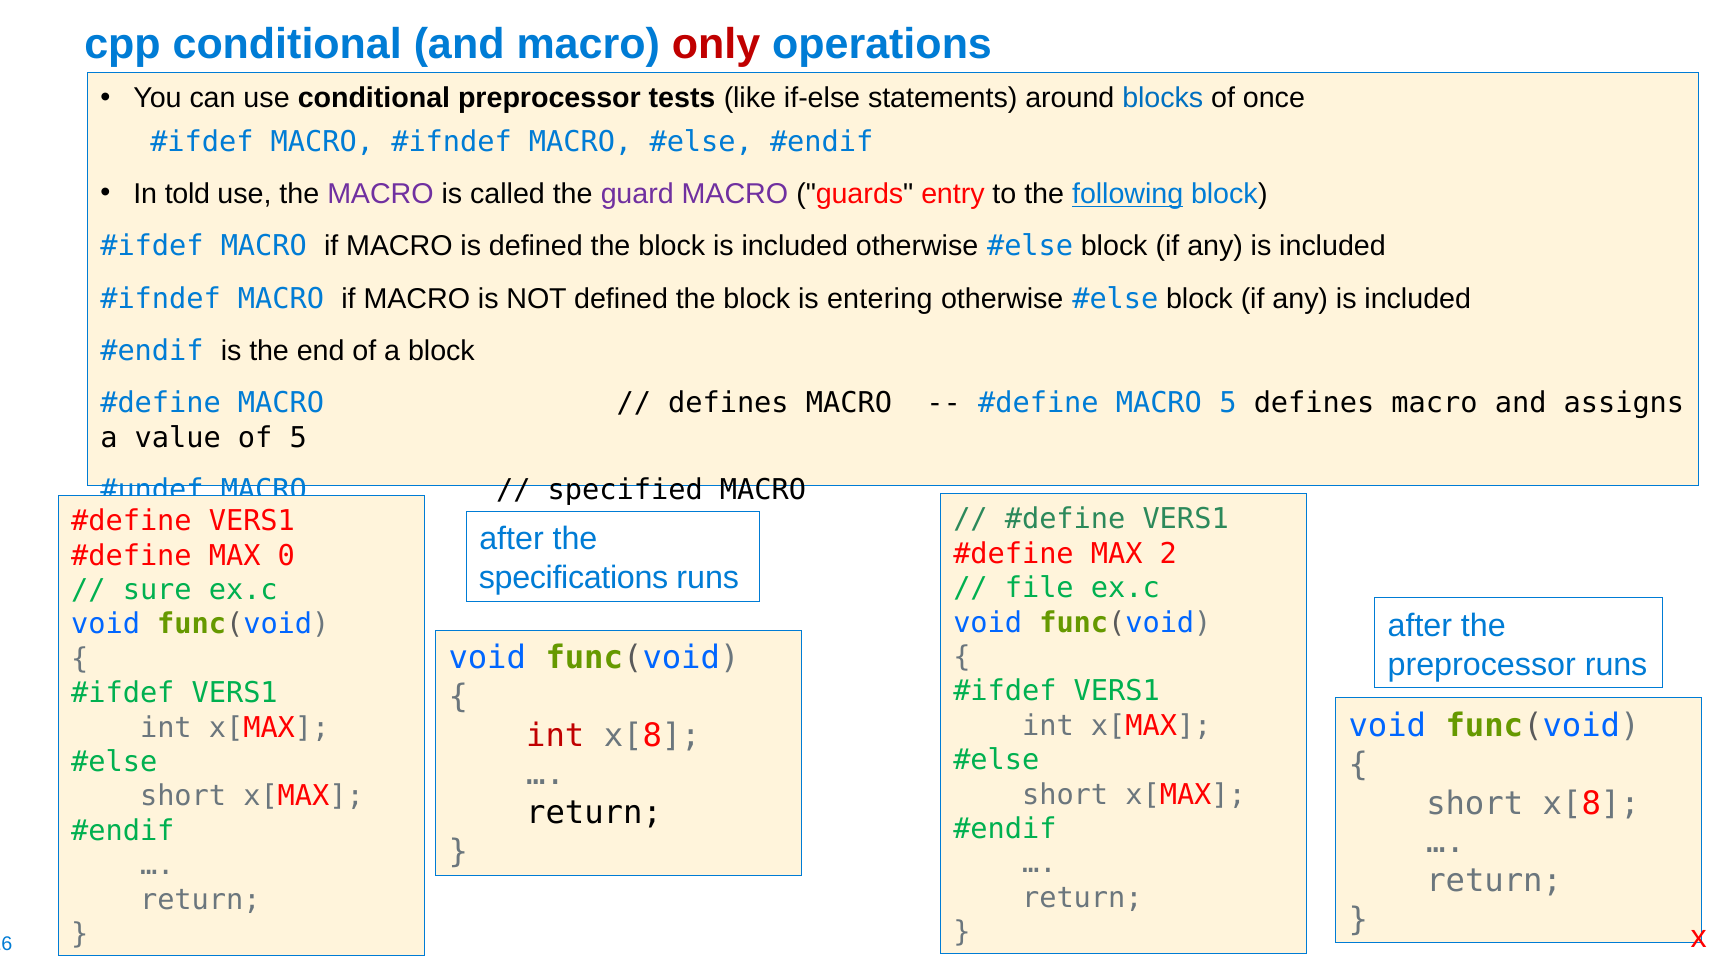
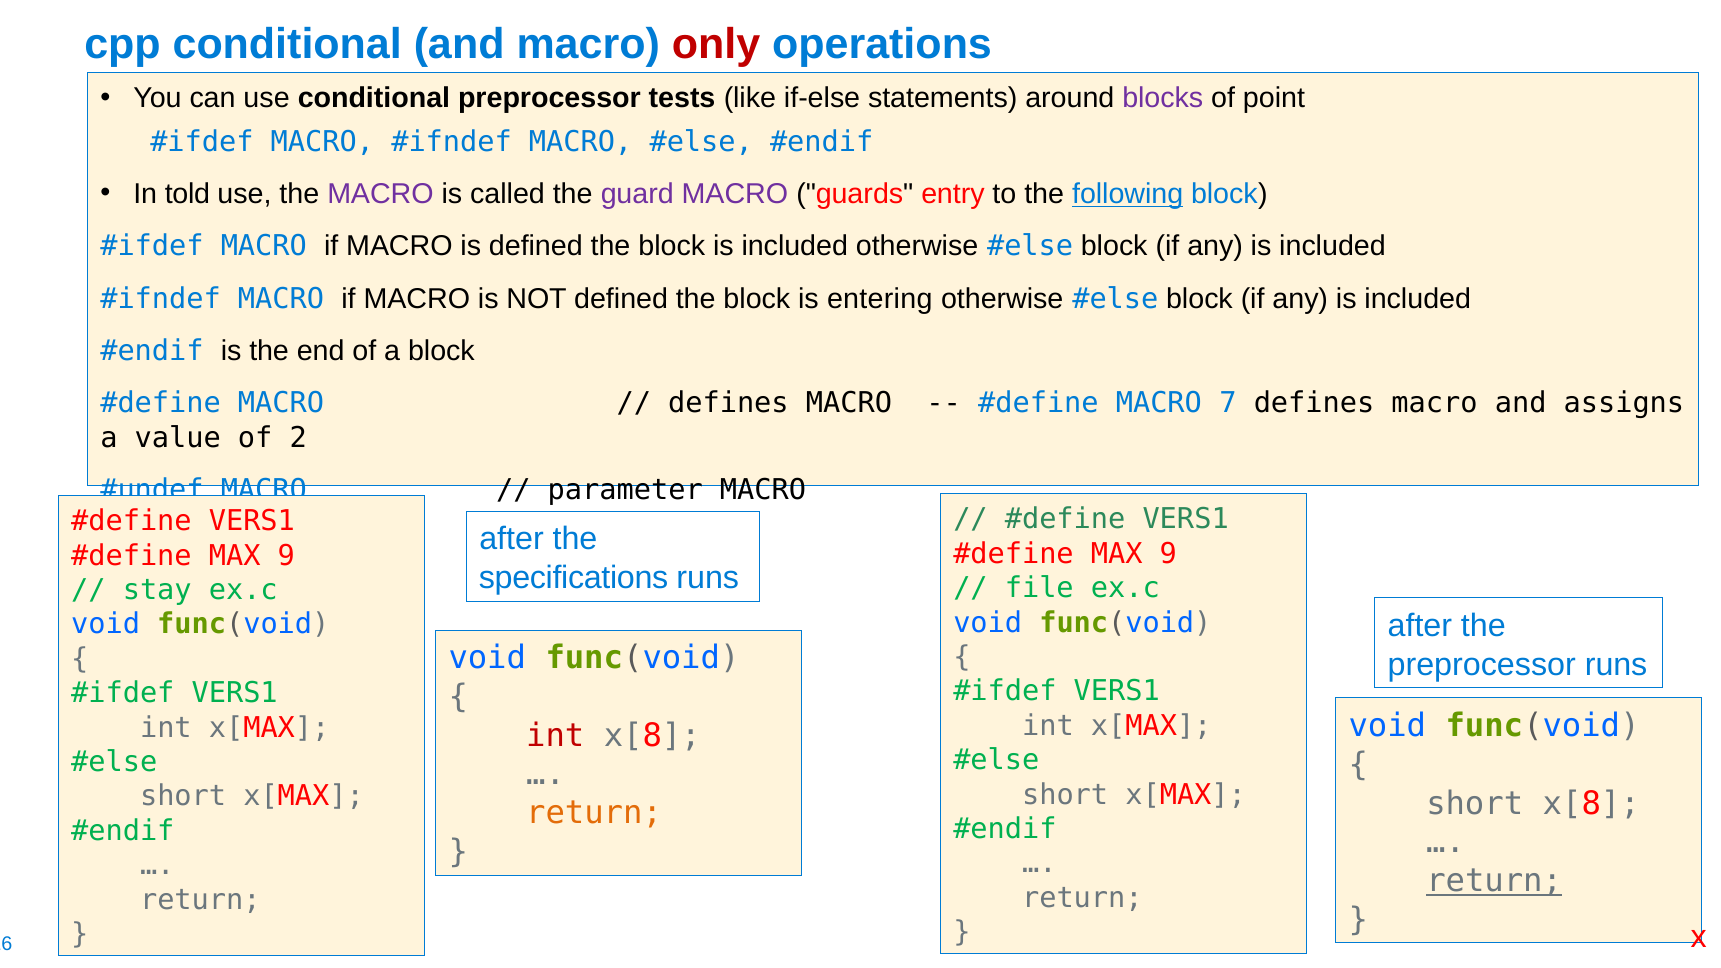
blocks colour: blue -> purple (1163, 98)
once: once -> point (1274, 98)
MACRO 5: 5 -> 7 (1228, 404)
of 5: 5 -> 2 (298, 438)
specified: specified -> parameter (625, 490)
2: 2 -> 9 (1168, 554)
0: 0 -> 9 (286, 556)
sure: sure -> stay (157, 590)
return colour: black -> orange (594, 813)
return underline: none -> present (1494, 881)
